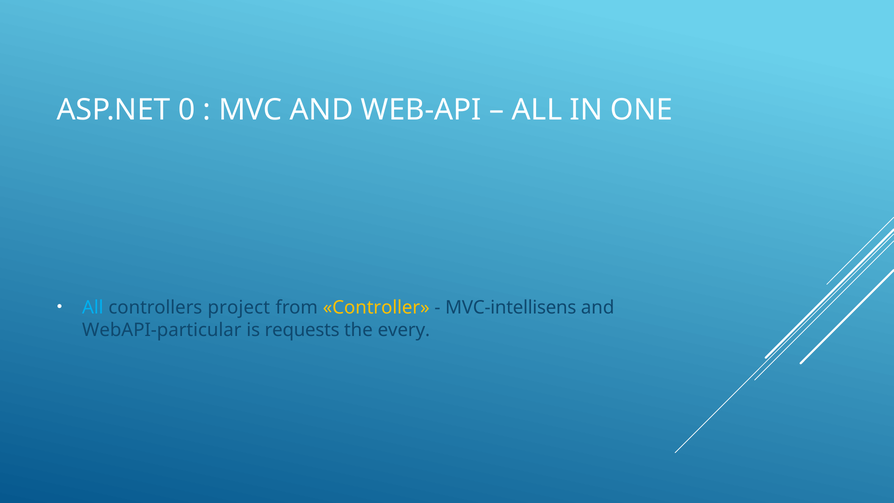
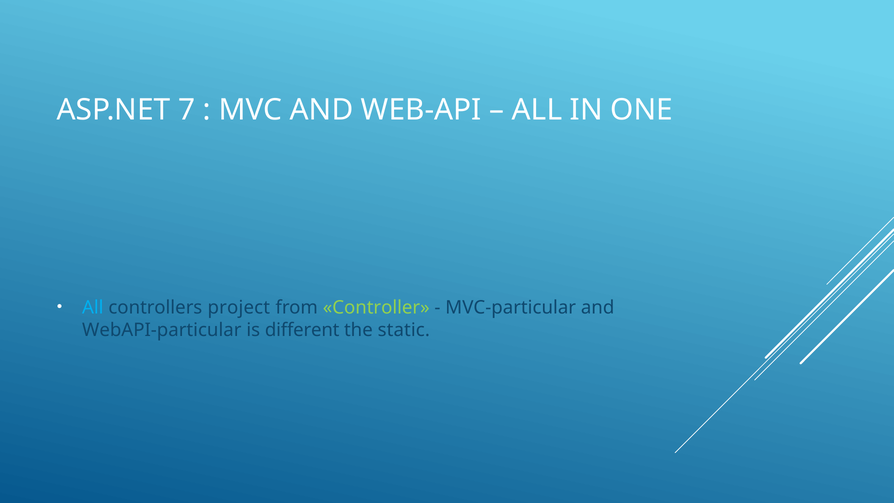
0: 0 -> 7 (187, 110)
Controller colour: yellow -> light green (376, 307)
MVC-intellisens: MVC-intellisens -> MVC-particular (511, 307)
requests: requests -> different (302, 330)
every: every -> static (404, 330)
